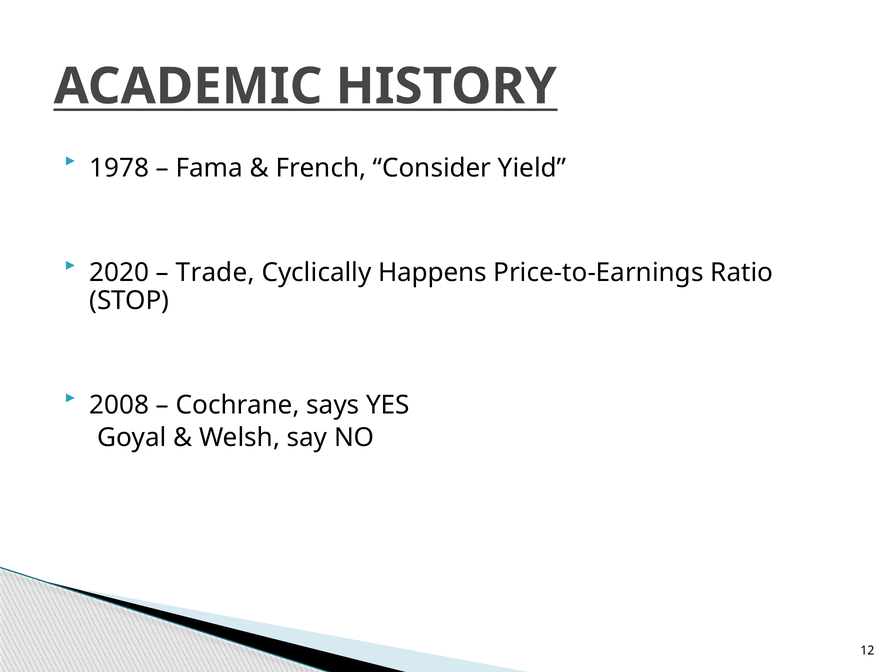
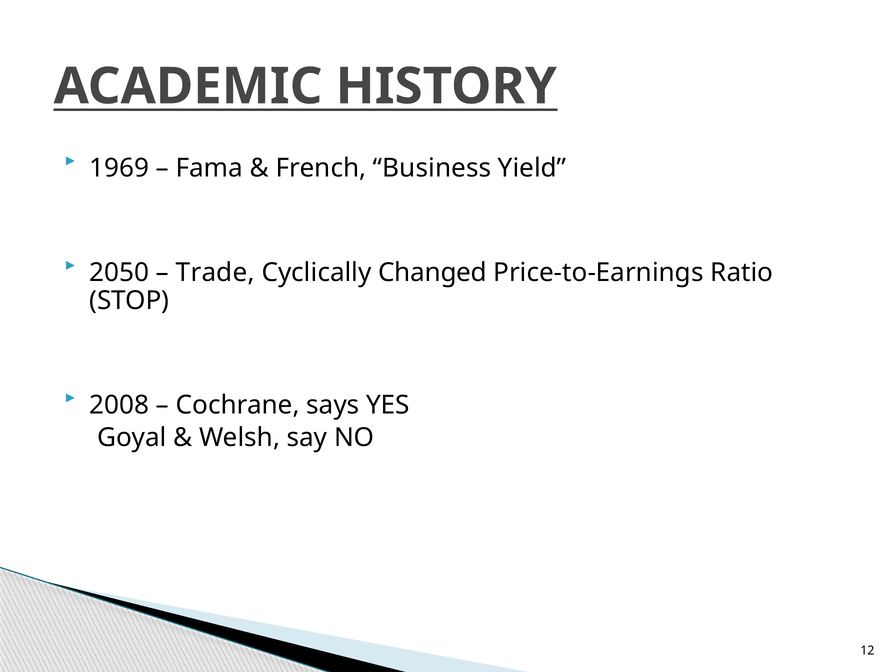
1978: 1978 -> 1969 (119, 168)
Consider: Consider -> Business (432, 168)
2020: 2020 -> 2050 (119, 272)
Happens: Happens -> Changed (433, 272)
